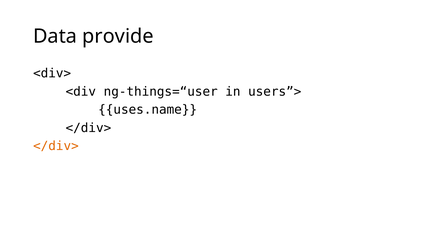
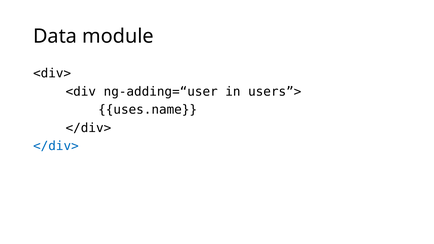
provide: provide -> module (118, 36)
ng-things=“user: ng-things=“user -> ng-adding=“user (161, 92)
</div> colour: orange -> blue (56, 146)
